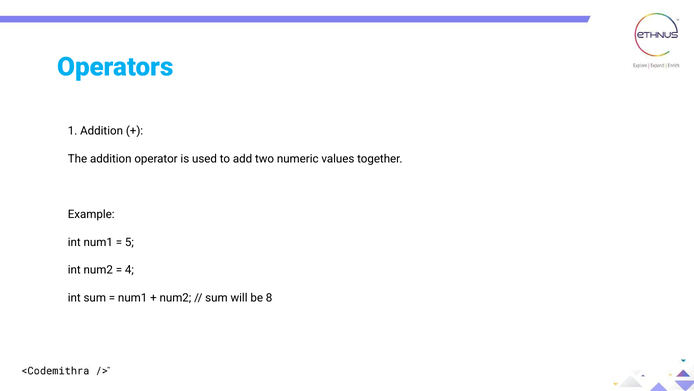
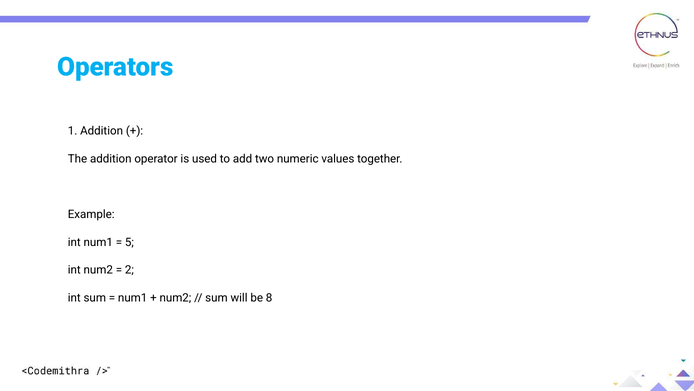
4: 4 -> 2 (129, 270)
